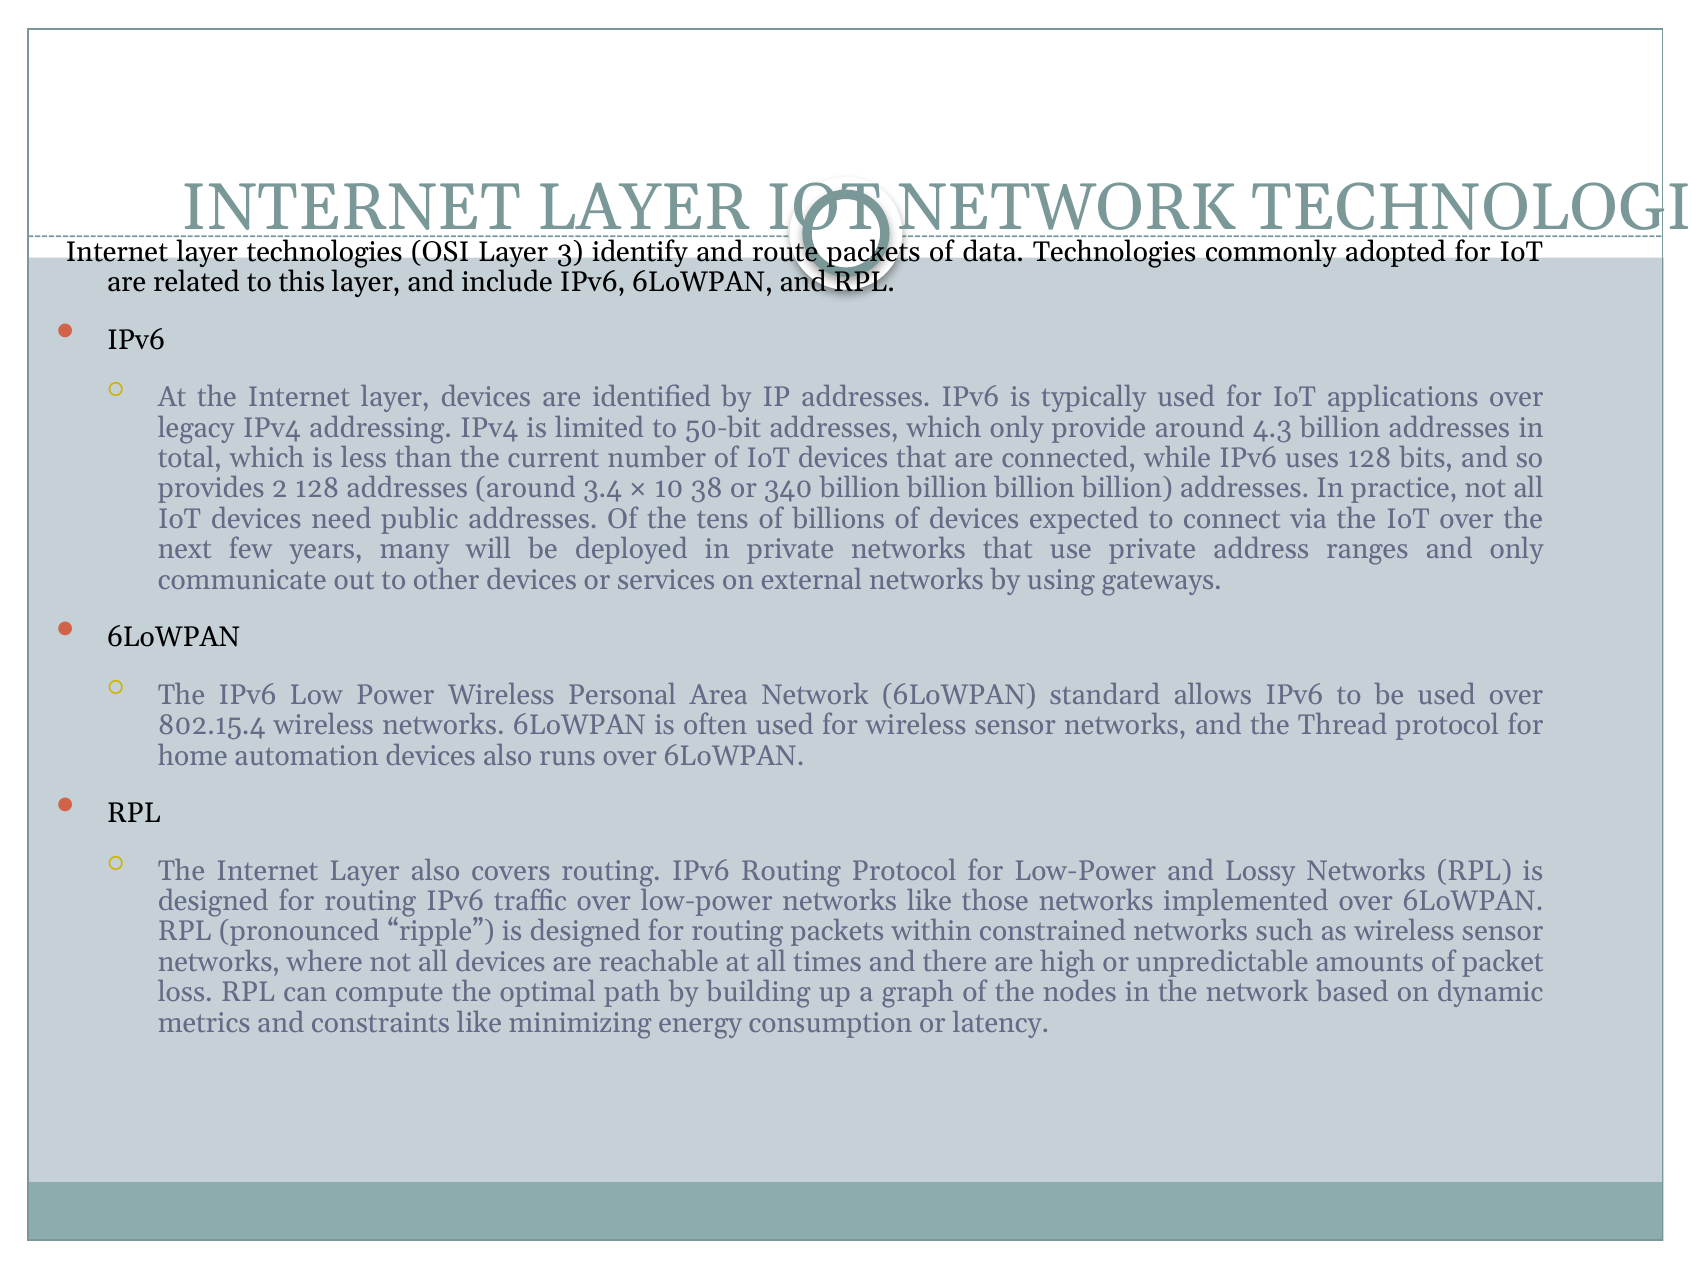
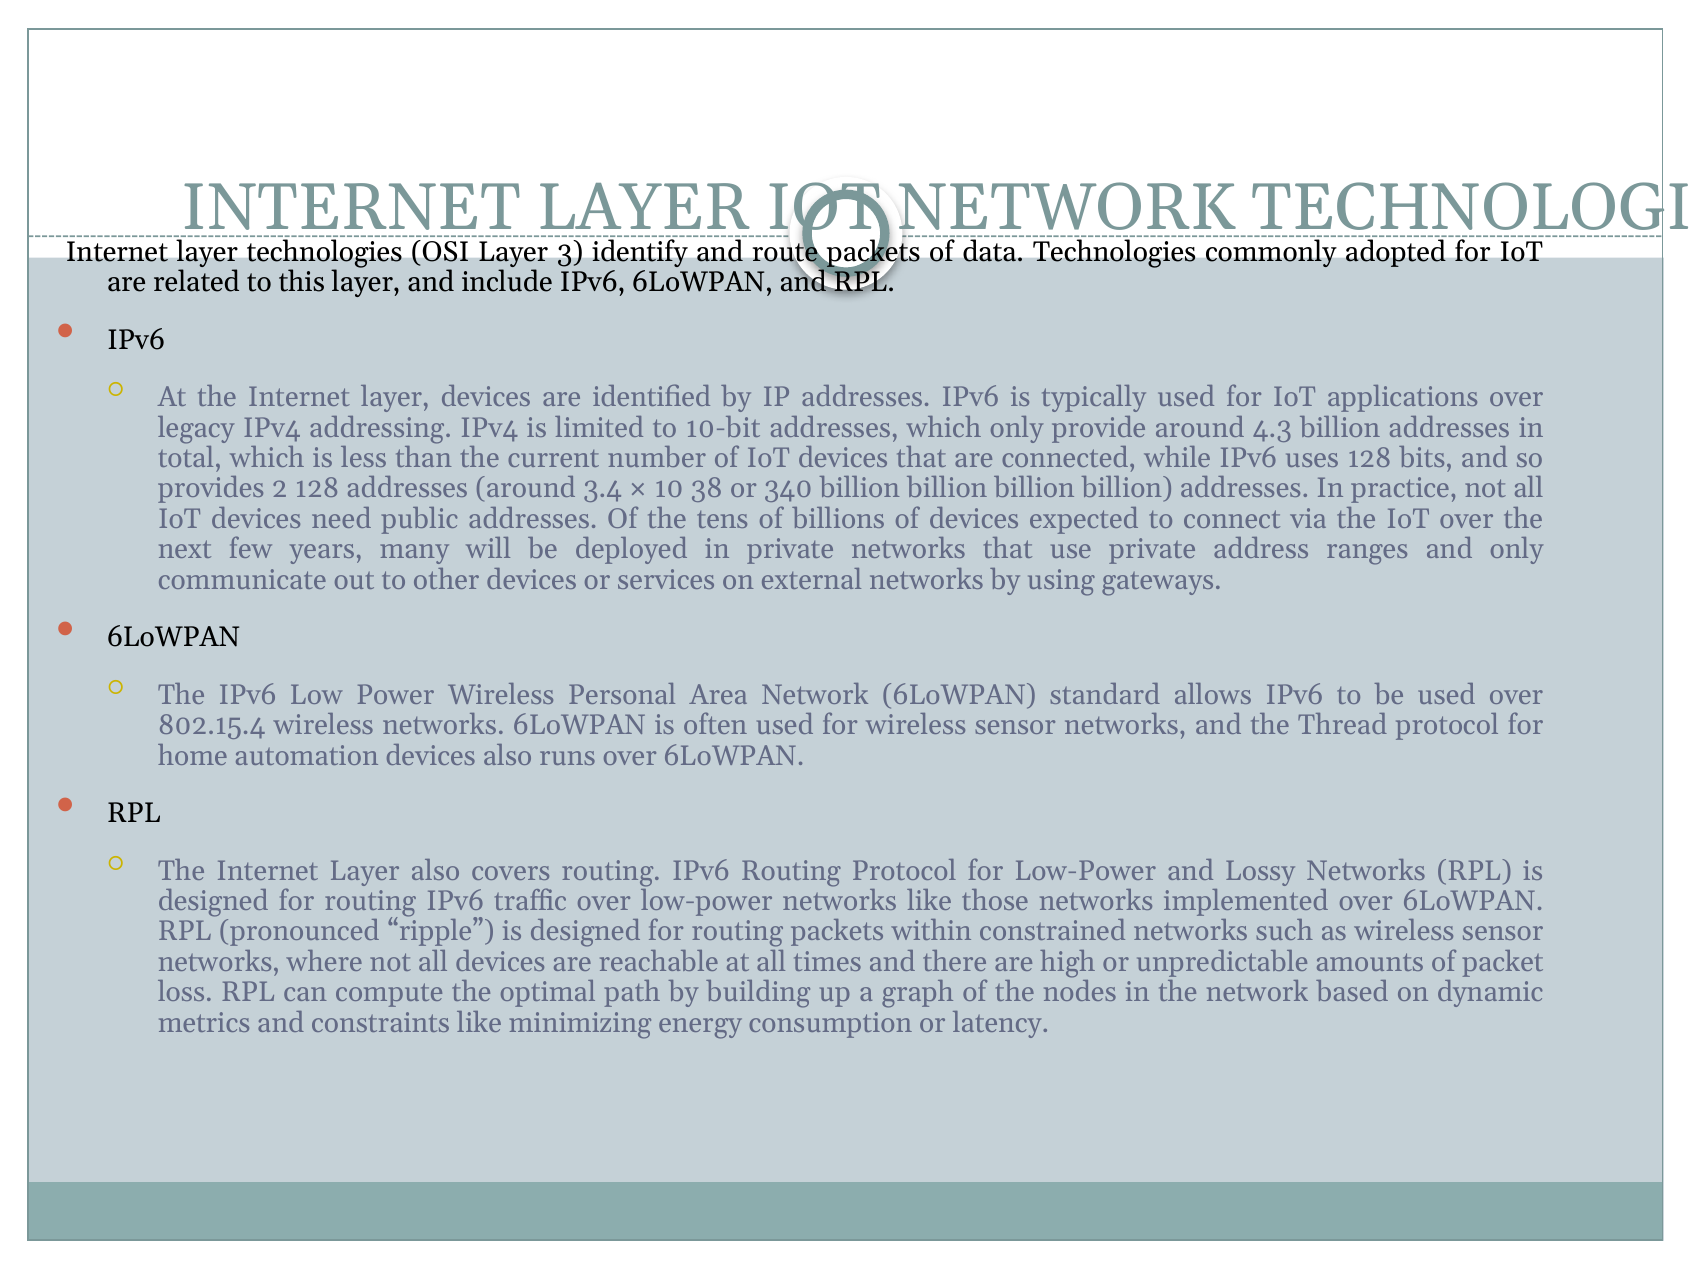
50-bit: 50-bit -> 10-bit (723, 428)
